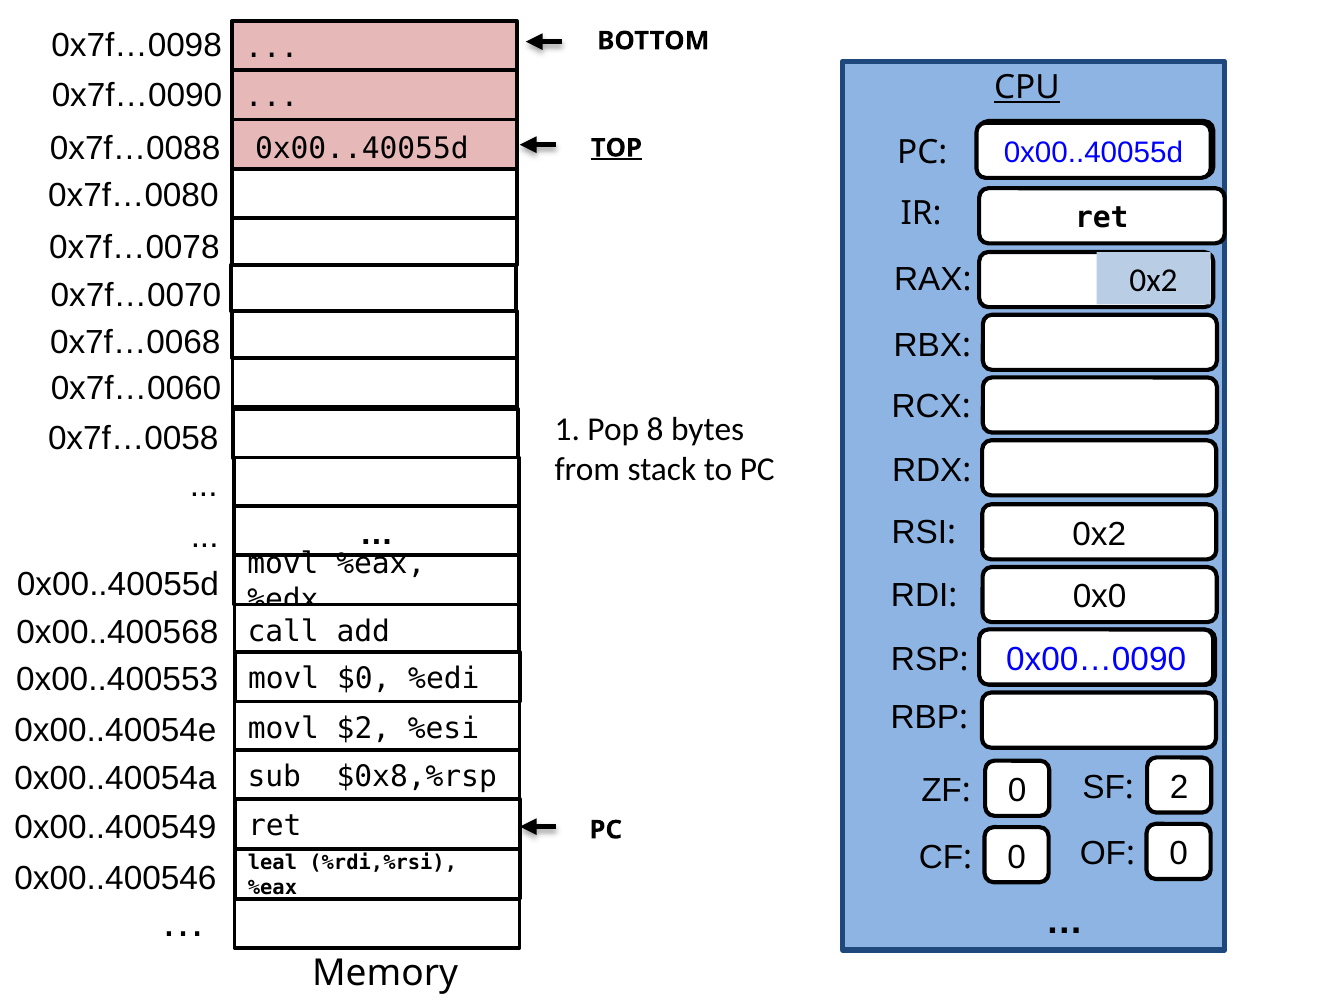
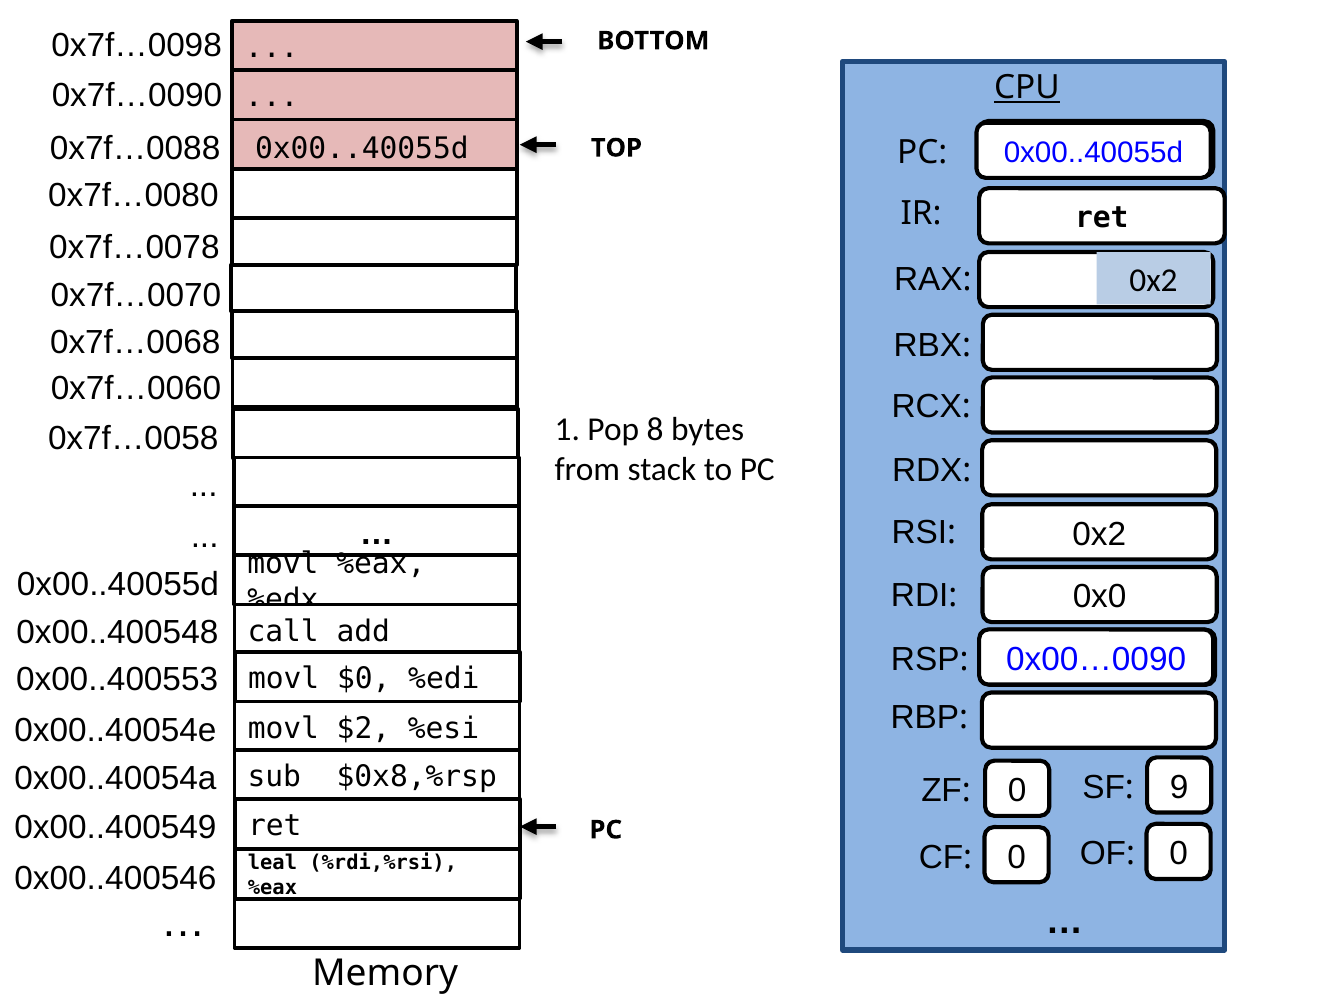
TOP underline: present -> none (616, 148)
0x00..400568: 0x00..400568 -> 0x00..400548 (117, 632)
2: 2 -> 9 (1179, 788)
